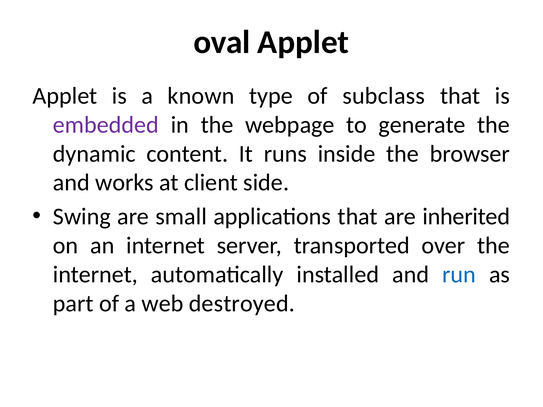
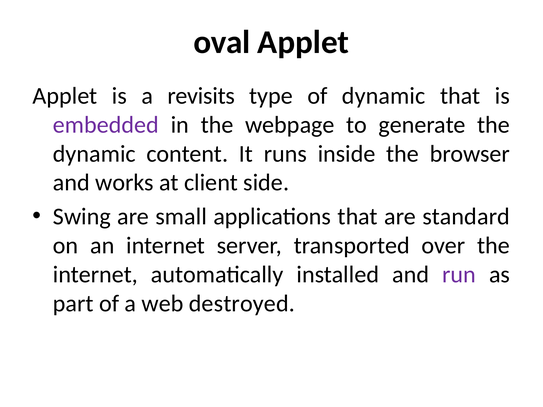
known: known -> revisits (201, 96)
of subclass: subclass -> dynamic (384, 96)
inherited: inherited -> standard (466, 217)
run colour: blue -> purple (459, 275)
